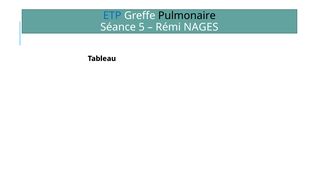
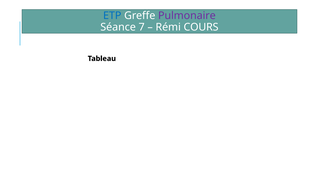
Pulmonaire colour: black -> purple (187, 16)
5: 5 -> 7 (142, 27)
NAGES: NAGES -> COURS (201, 27)
